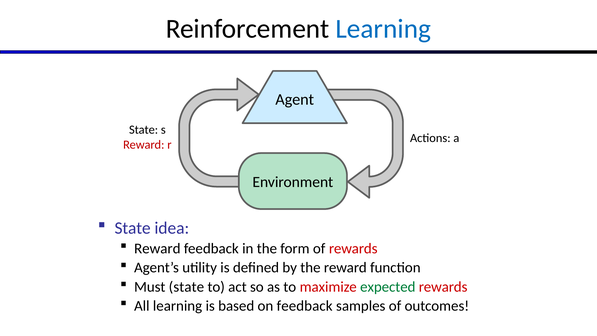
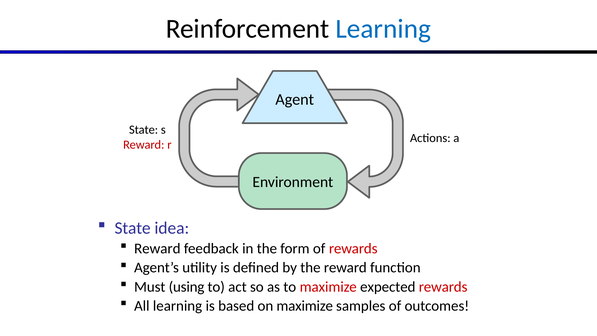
Must state: state -> using (187, 287)
expected colour: green -> black (388, 287)
on feedback: feedback -> maximize (305, 306)
